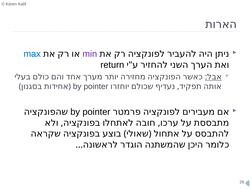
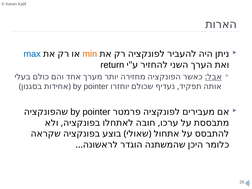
min colour: purple -> orange (90, 54)
